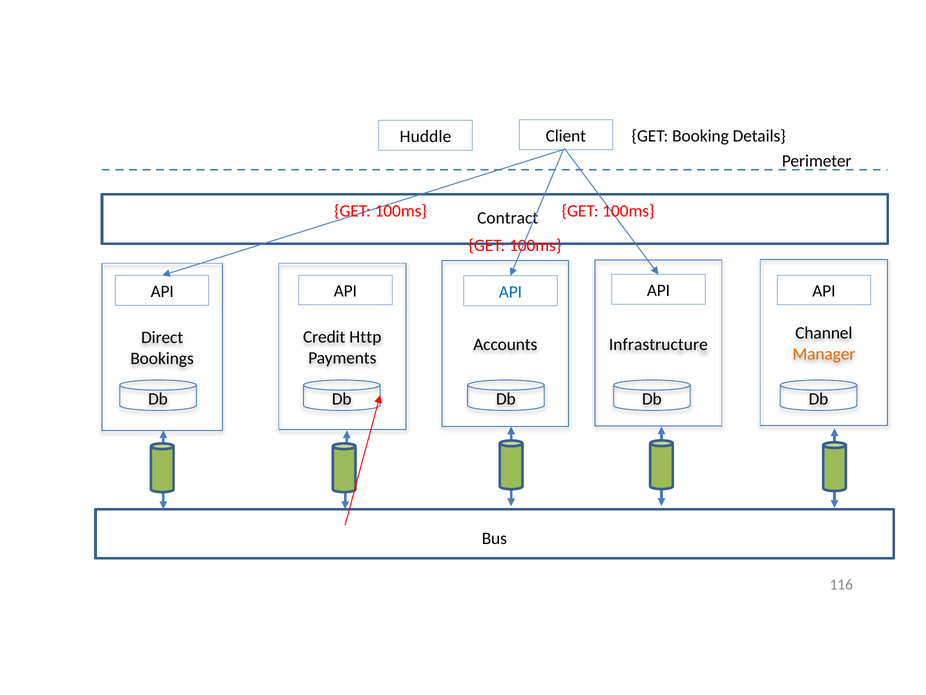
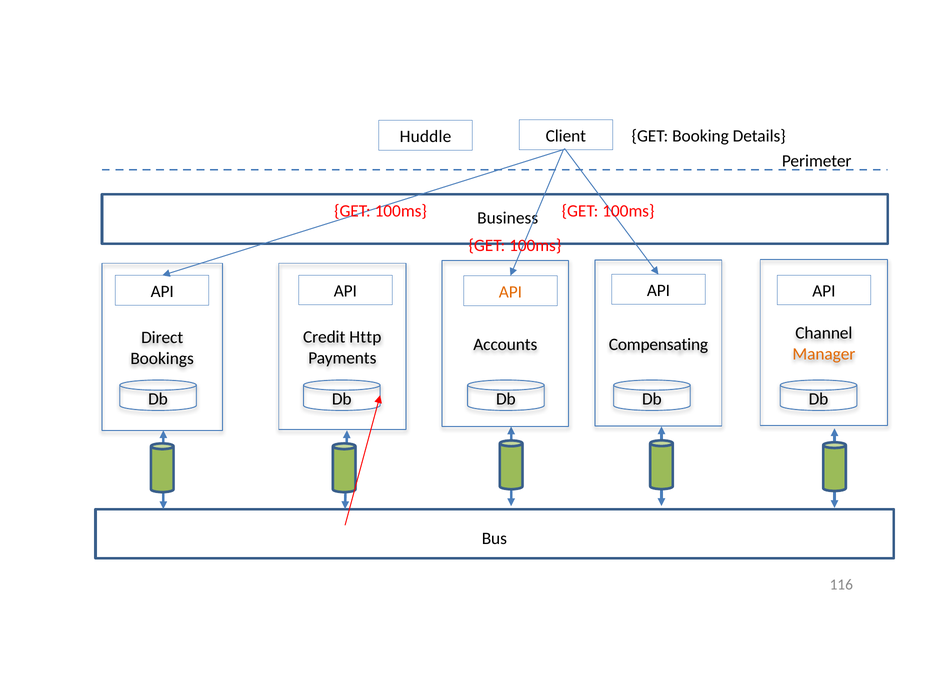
Contract: Contract -> Business (508, 218)
API colour: blue -> orange (510, 292)
Infrastructure: Infrastructure -> Compensating (658, 344)
